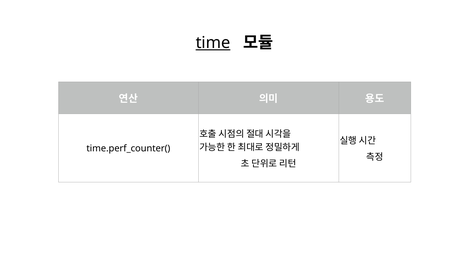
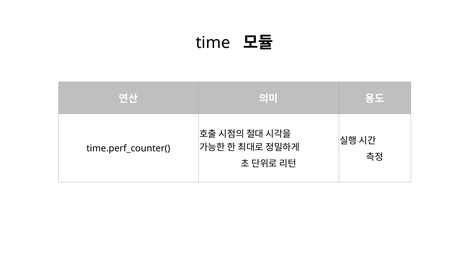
time underline: present -> none (213, 43)
